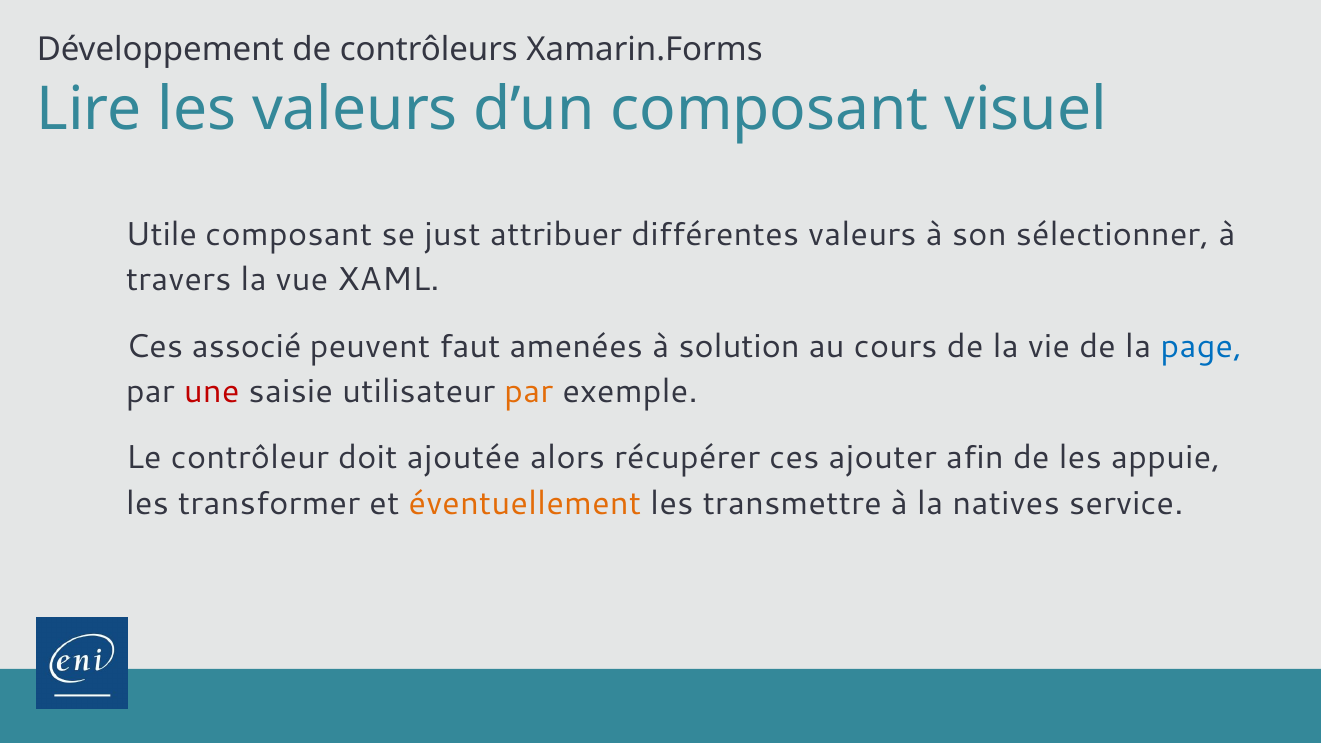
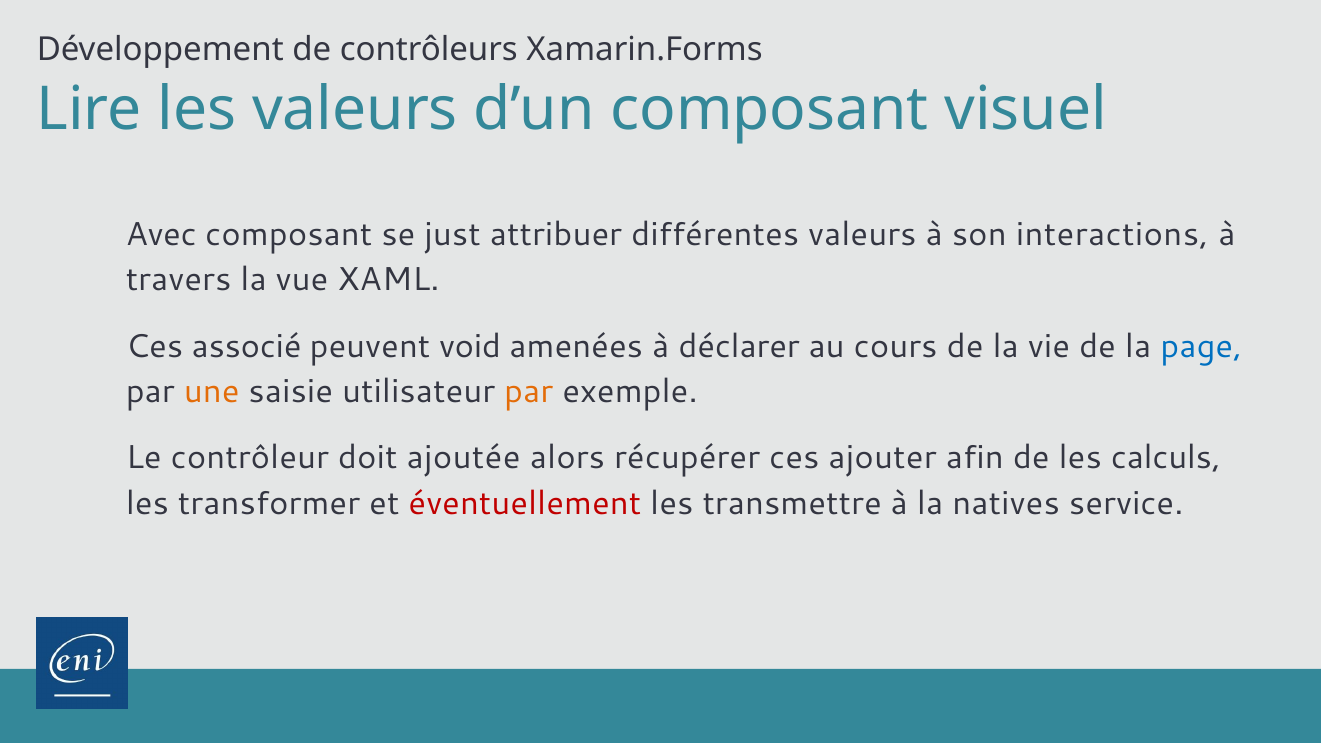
Utile: Utile -> Avec (161, 235)
sélectionner: sélectionner -> interactions (1112, 235)
faut: faut -> void (470, 346)
solution: solution -> déclarer (739, 346)
une colour: red -> orange (212, 392)
appuie: appuie -> calculs (1166, 458)
éventuellement colour: orange -> red (525, 504)
